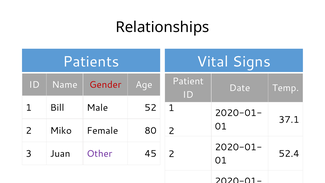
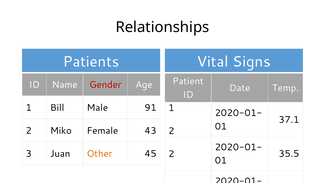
52: 52 -> 91 (151, 108)
80: 80 -> 43 (151, 131)
Other colour: purple -> orange (99, 154)
52.4: 52.4 -> 35.5 (289, 154)
